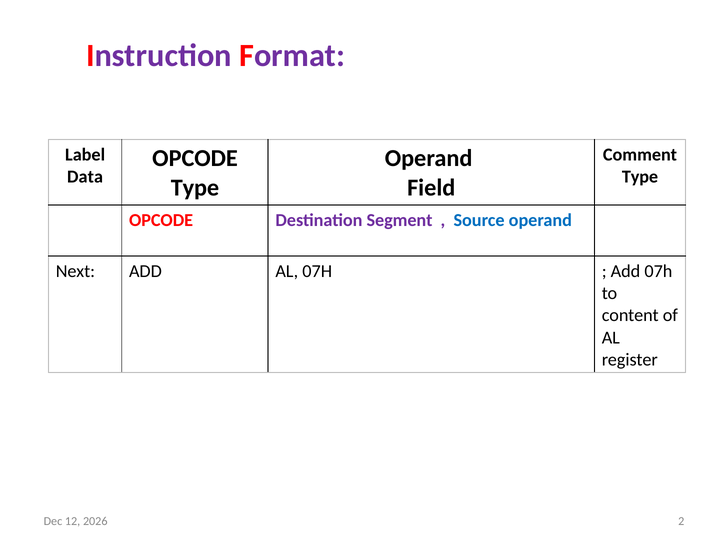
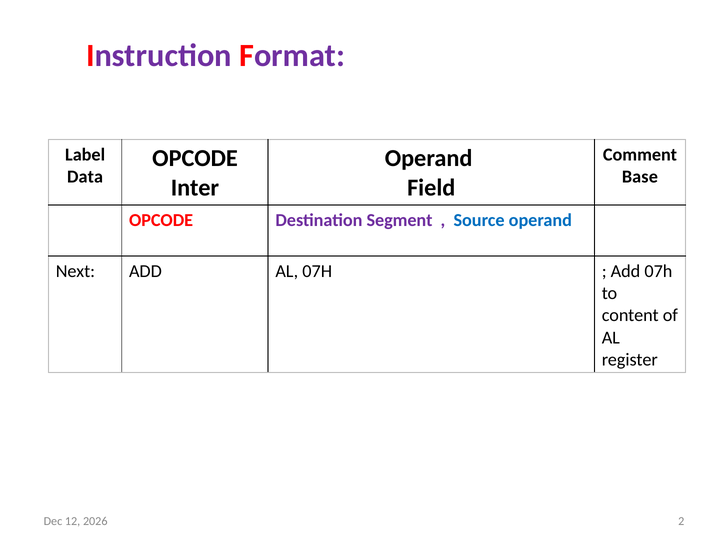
Type: Type -> Base (640, 177)
Type: Type -> Inter (195, 188)
